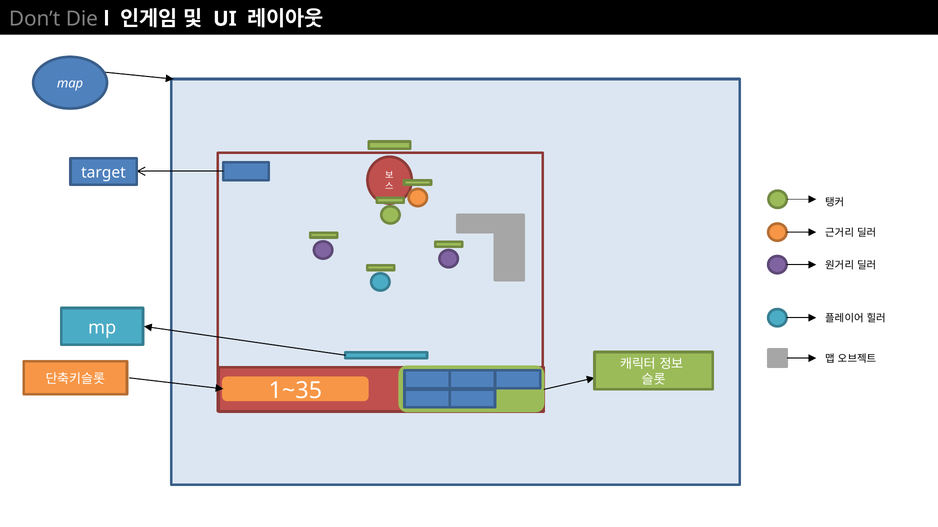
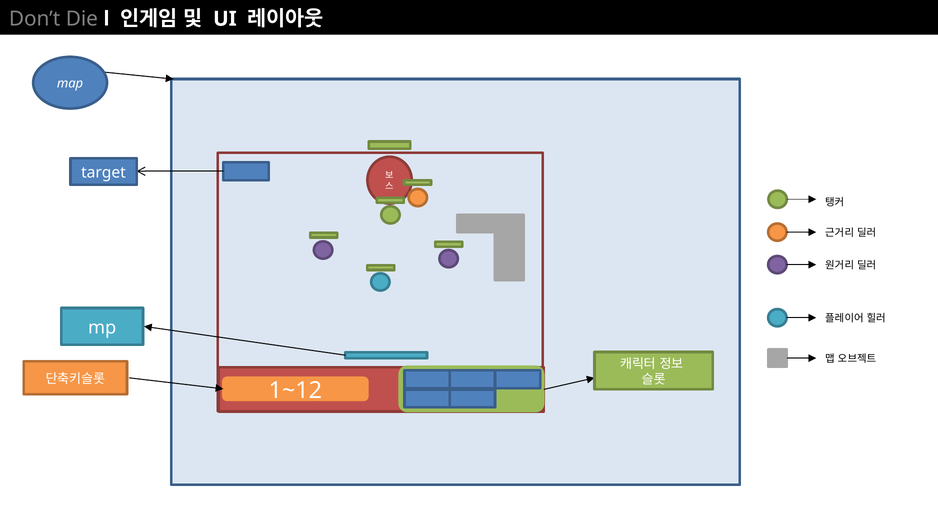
1~35: 1~35 -> 1~12 (295, 391)
